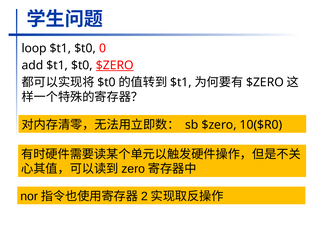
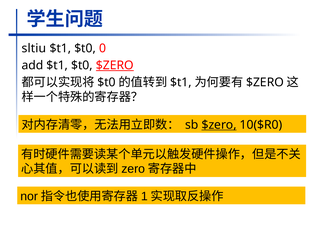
loop: loop -> sltiu (34, 48)
$zero underline: none -> present (219, 125)
2: 2 -> 1 (144, 196)
